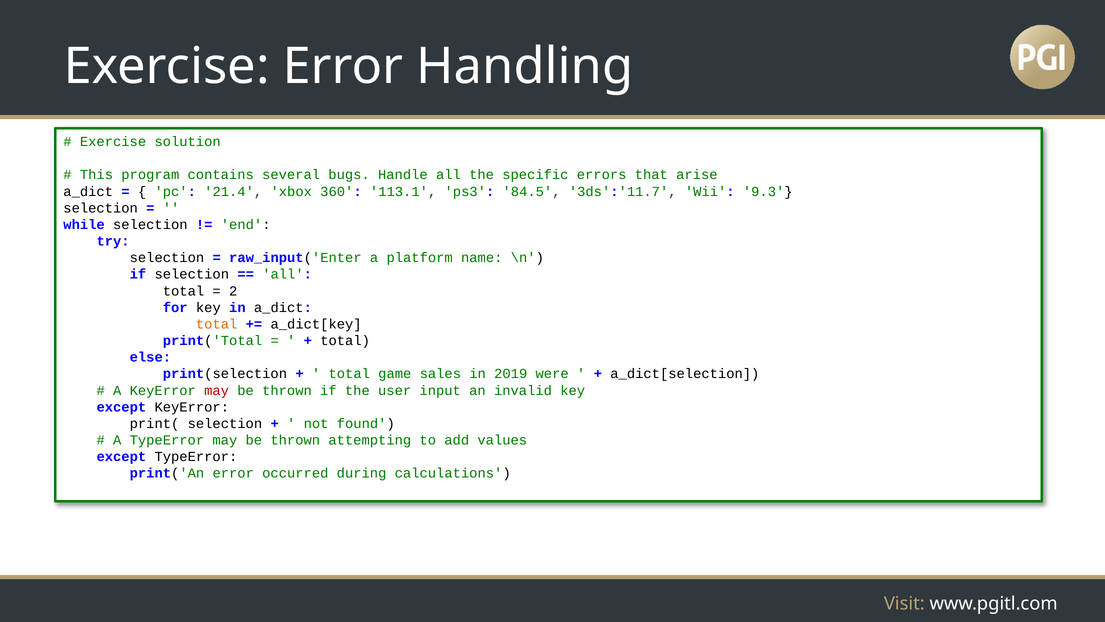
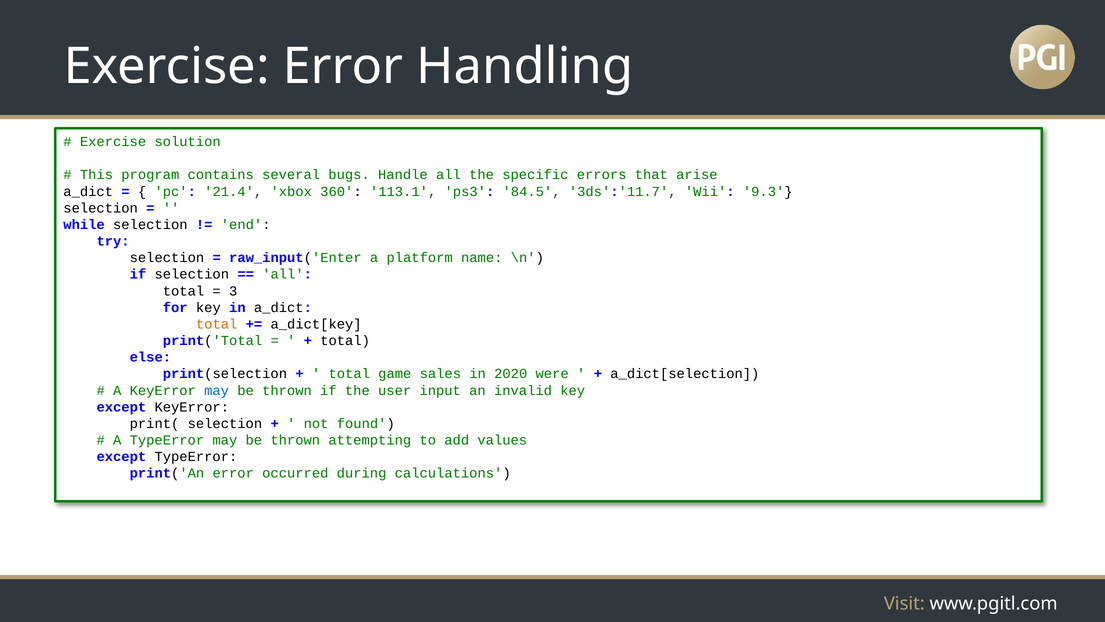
2: 2 -> 3 (233, 291)
2019: 2019 -> 2020 (511, 374)
may colour: red -> blue (217, 390)
